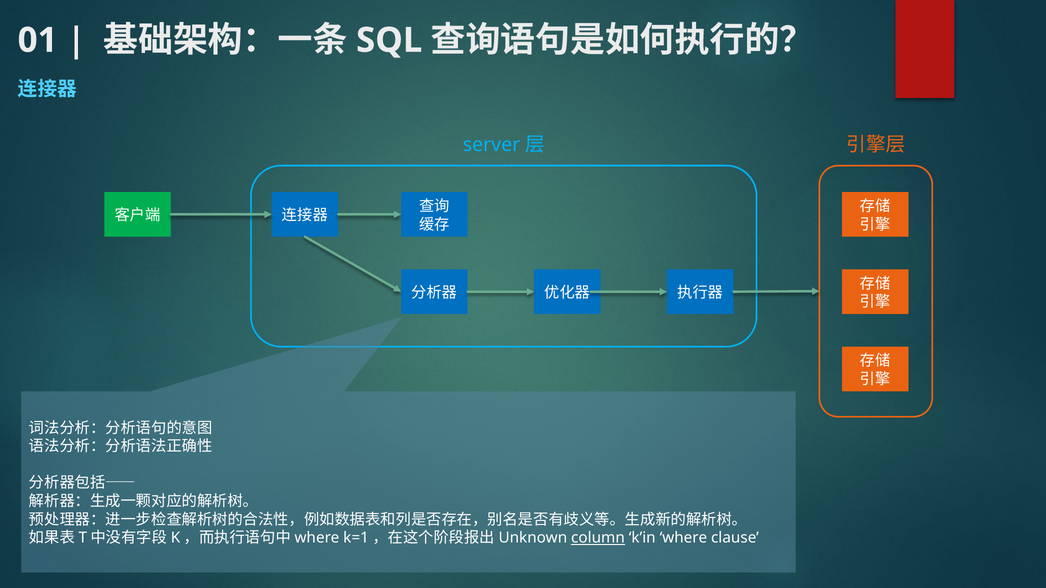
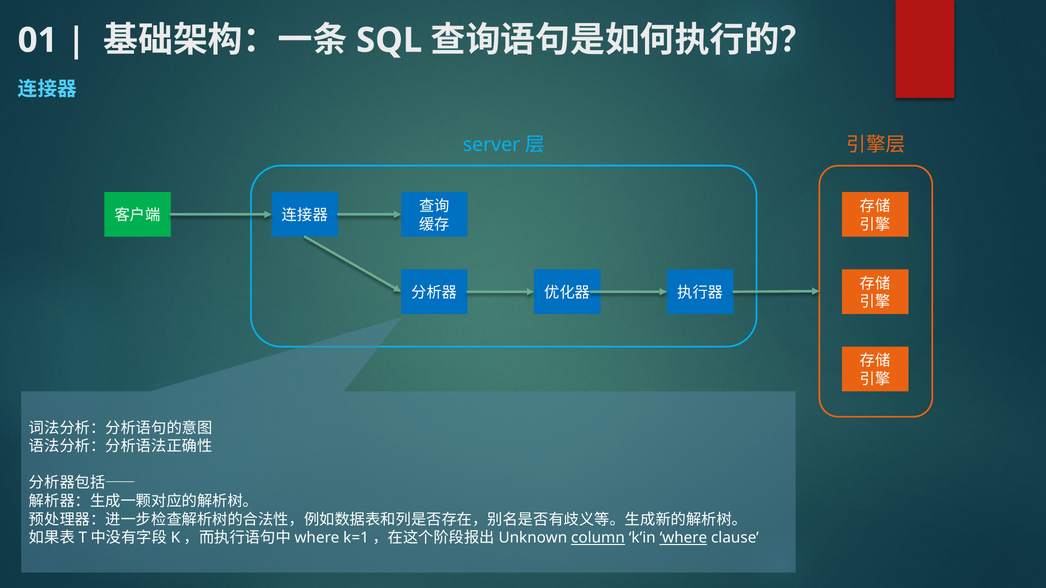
where underline: none -> present (683, 538)
